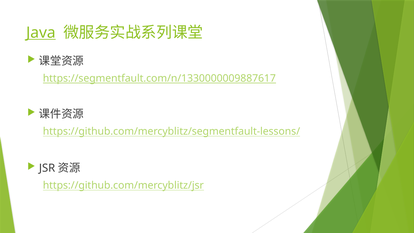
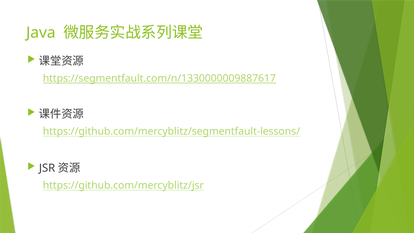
Java underline: present -> none (41, 33)
